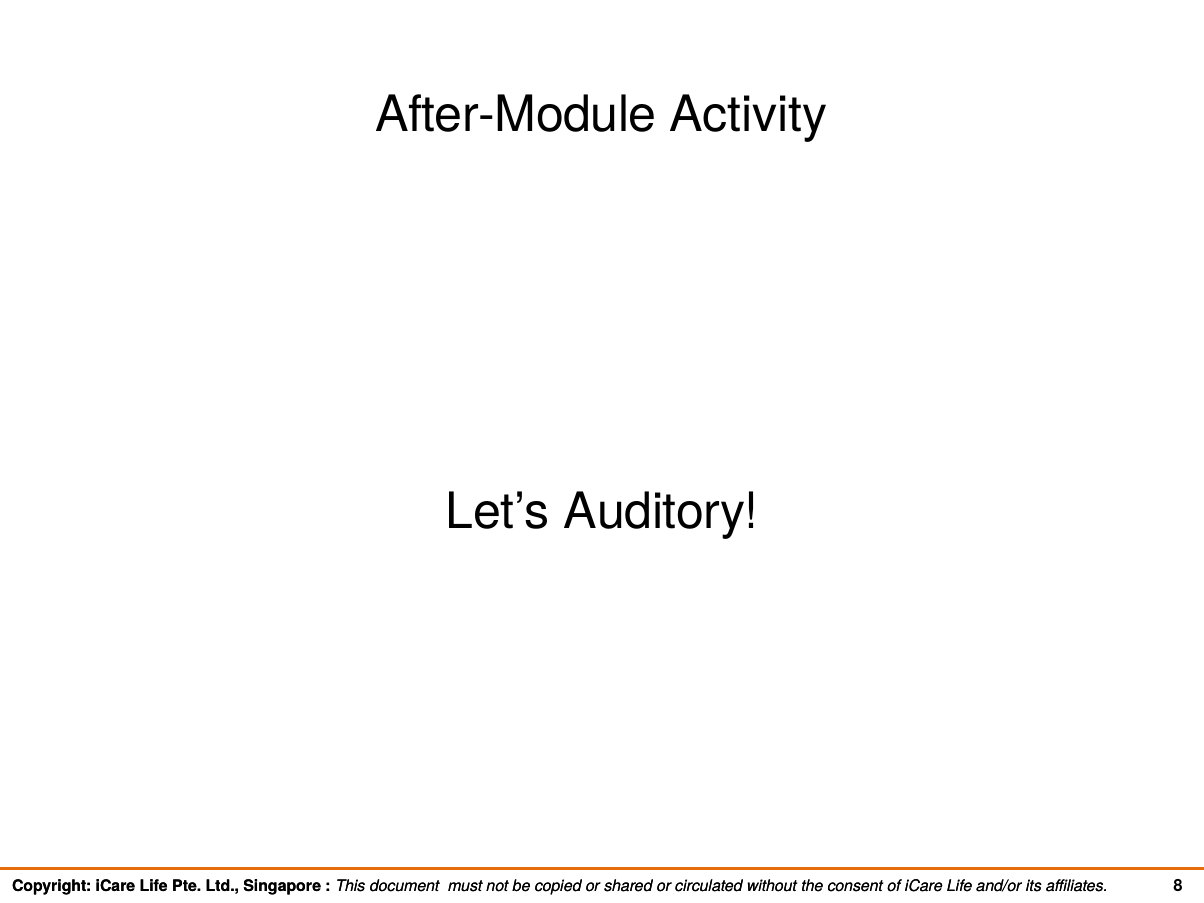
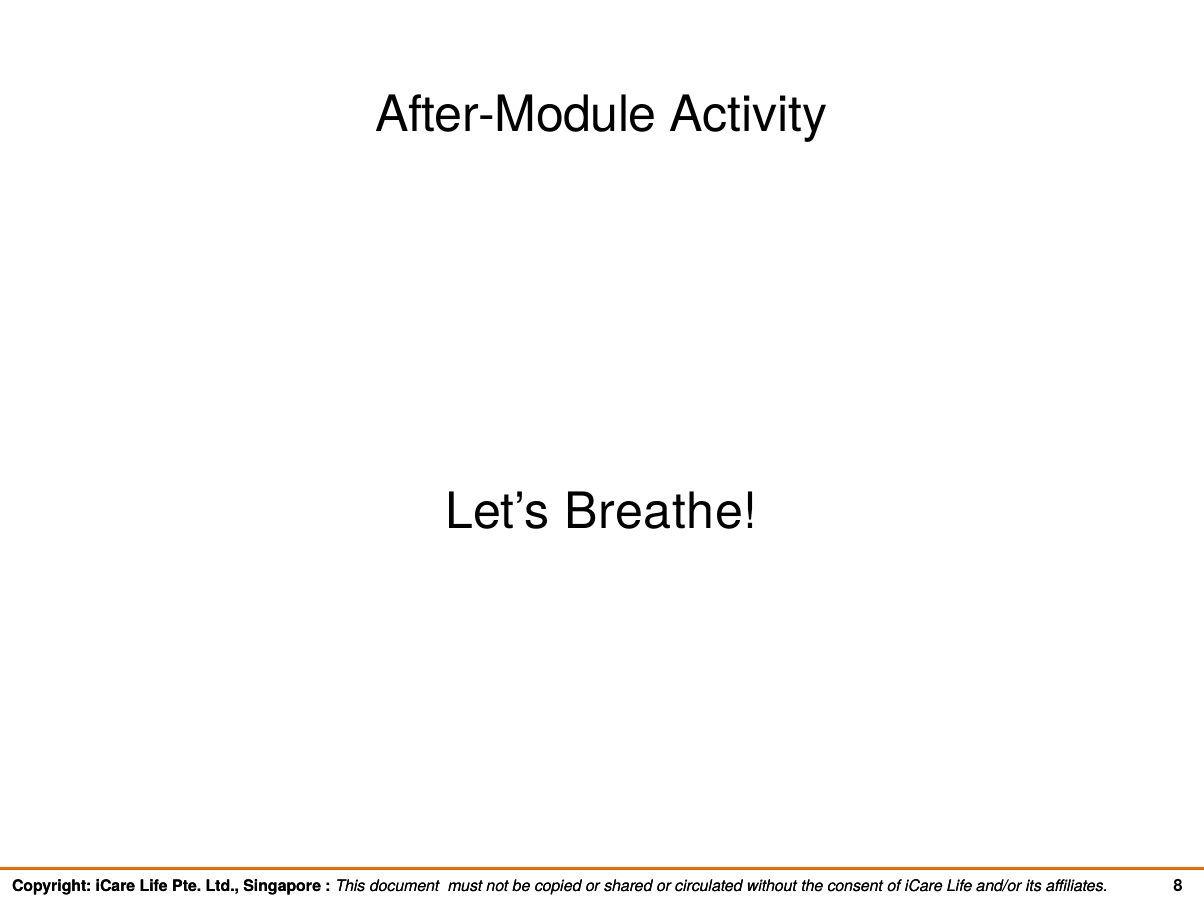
Auditory: Auditory -> Breathe (661, 512)
